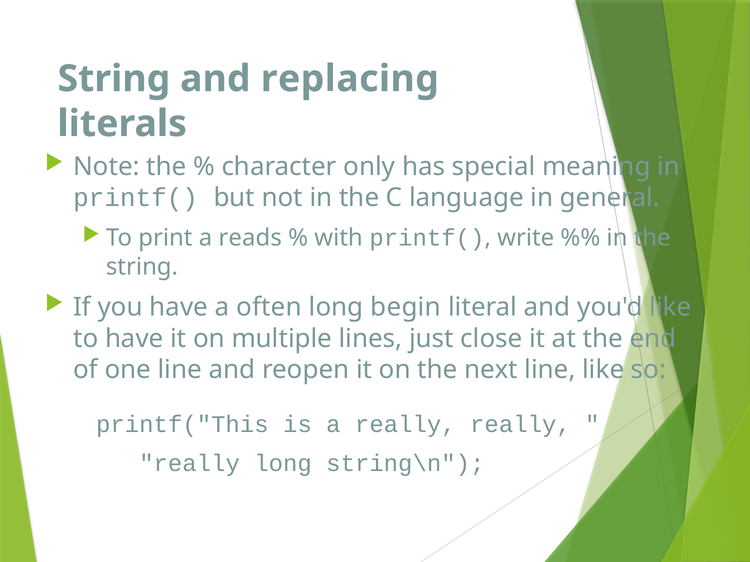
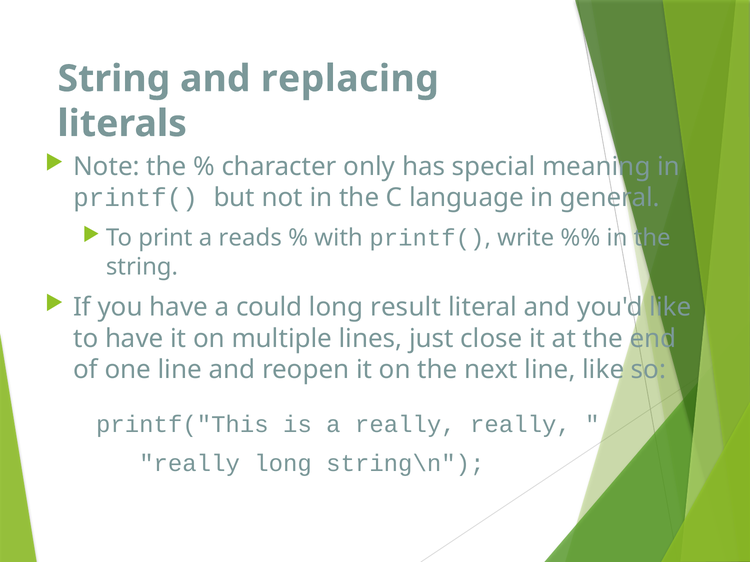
often: often -> could (269, 308)
begin: begin -> result (406, 308)
